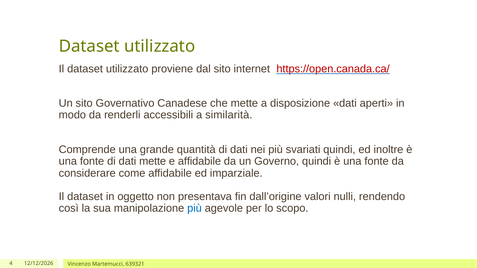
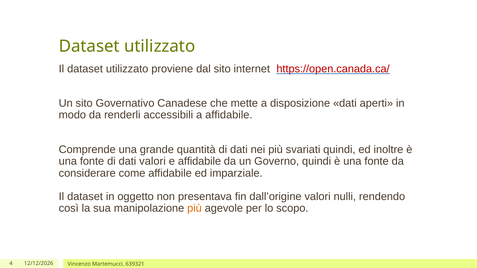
a similarità: similarità -> affidabile (229, 115)
dati mette: mette -> valori (153, 161)
più colour: blue -> orange (195, 209)
